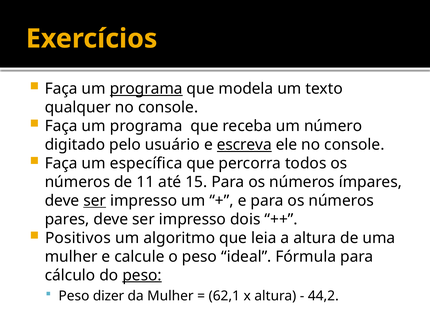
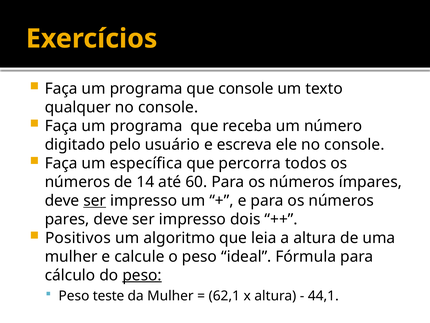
programa underline: present -> none (146, 89)
que modela: modela -> console (246, 89)
escreva underline: present -> none (244, 144)
11: 11 -> 14 (145, 182)
15: 15 -> 60 (196, 182)
dizer: dizer -> teste (109, 296)
44,2: 44,2 -> 44,1 (323, 296)
